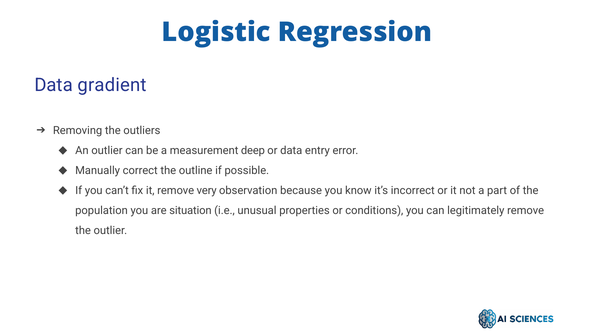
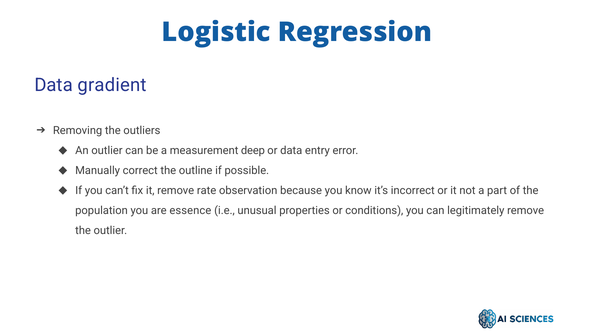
very: very -> rate (207, 191)
situation: situation -> essence (190, 211)
